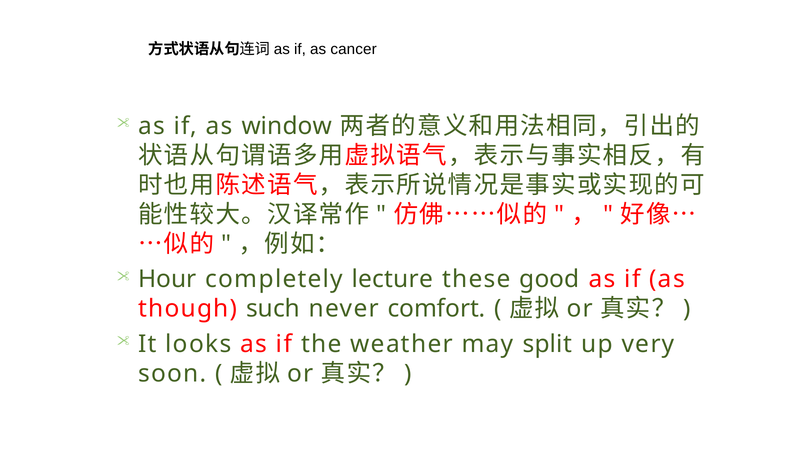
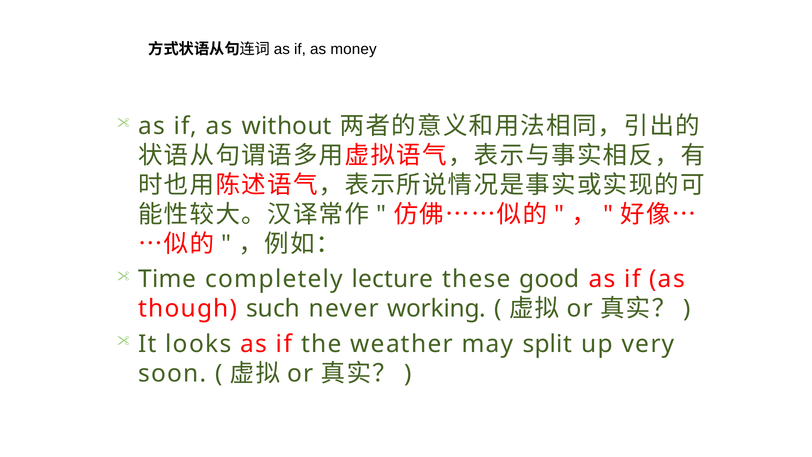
cancer: cancer -> money (354, 49)
window: window -> without (287, 126)
Hour: Hour -> Time (167, 279)
comfort: comfort -> working (437, 309)
